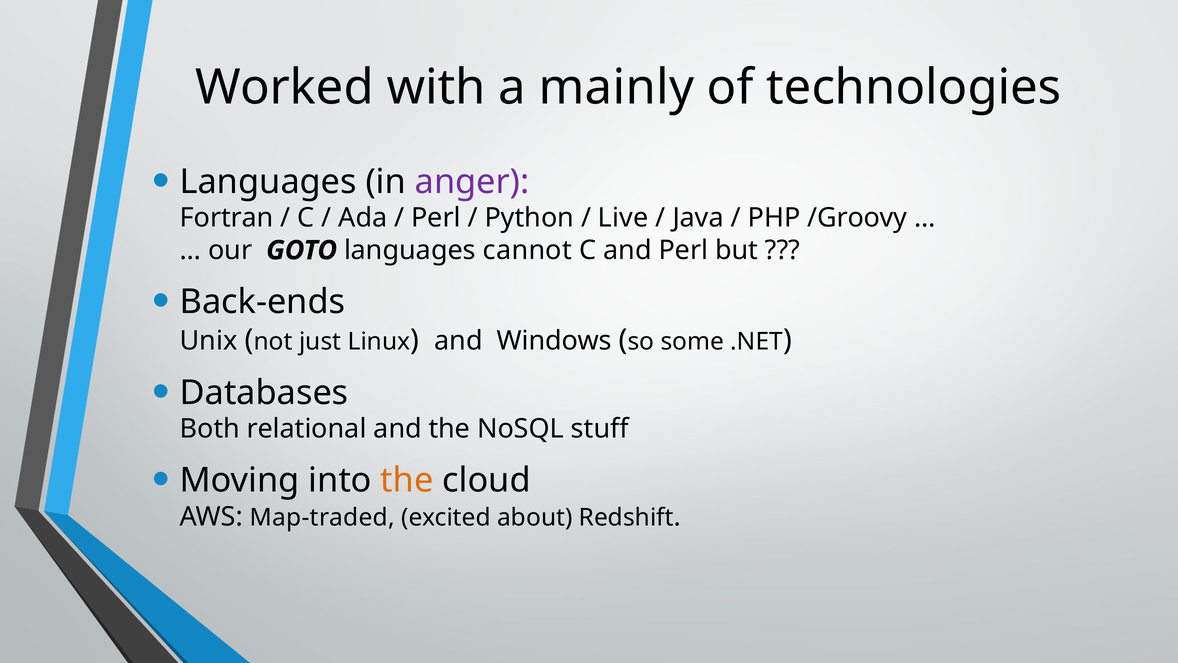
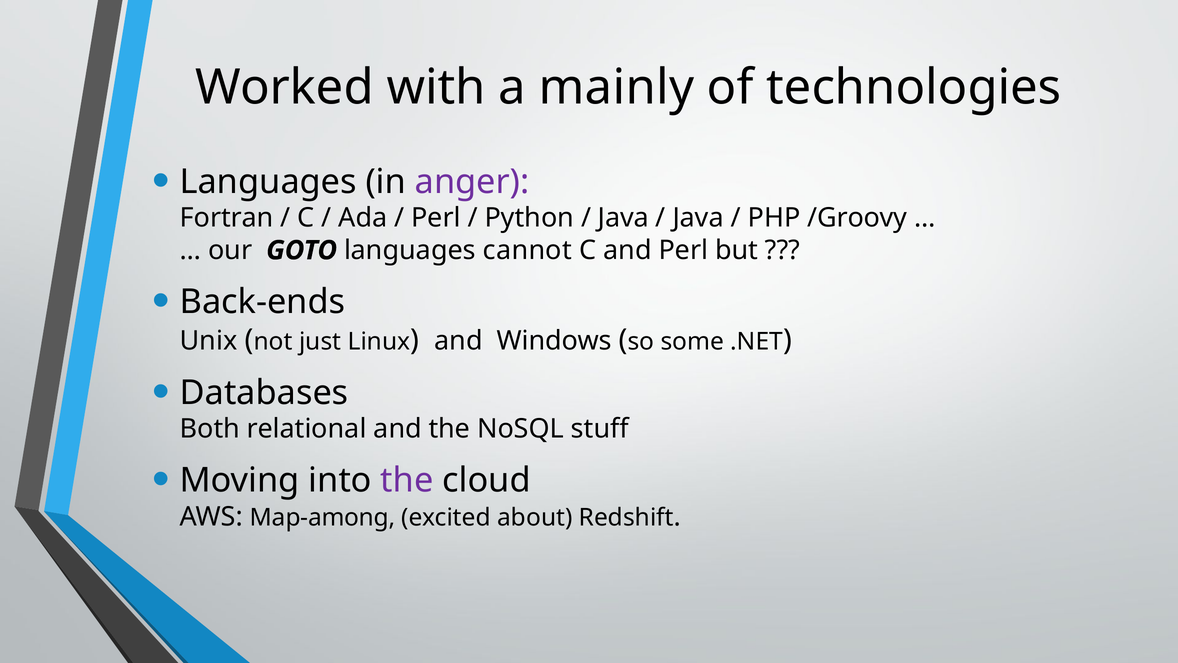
Live: Live -> Java (623, 218)
the colour: orange -> purple (407, 480)
Map-traded: Map-traded -> Map-among (323, 517)
